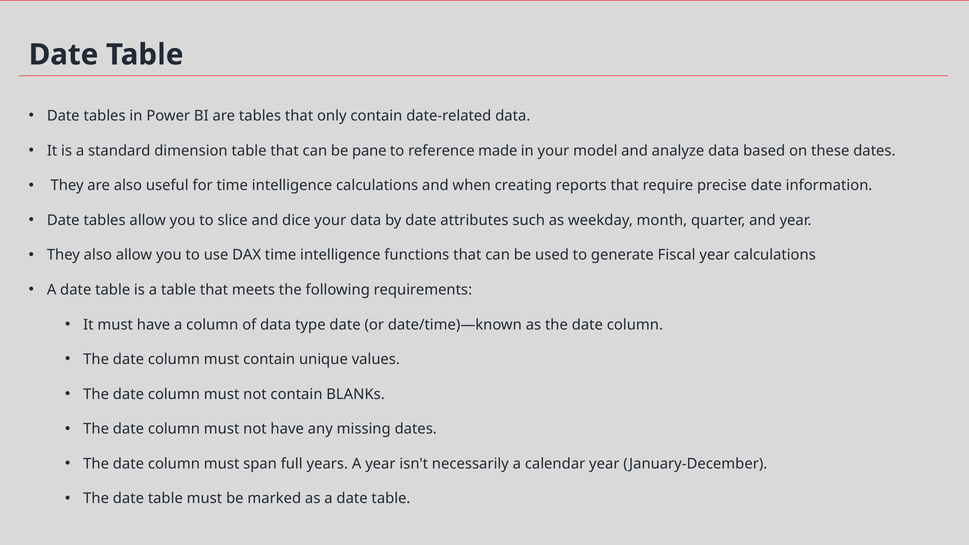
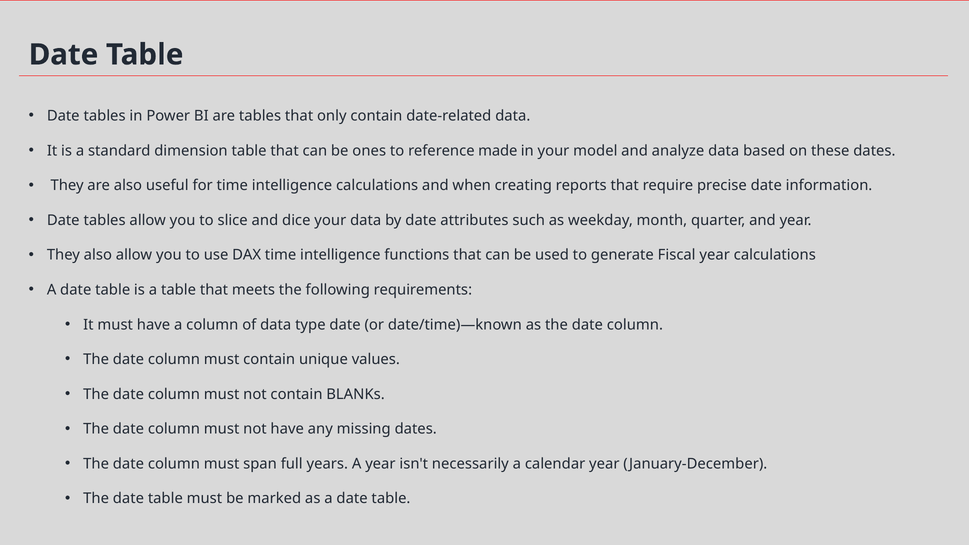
pane: pane -> ones (369, 151)
